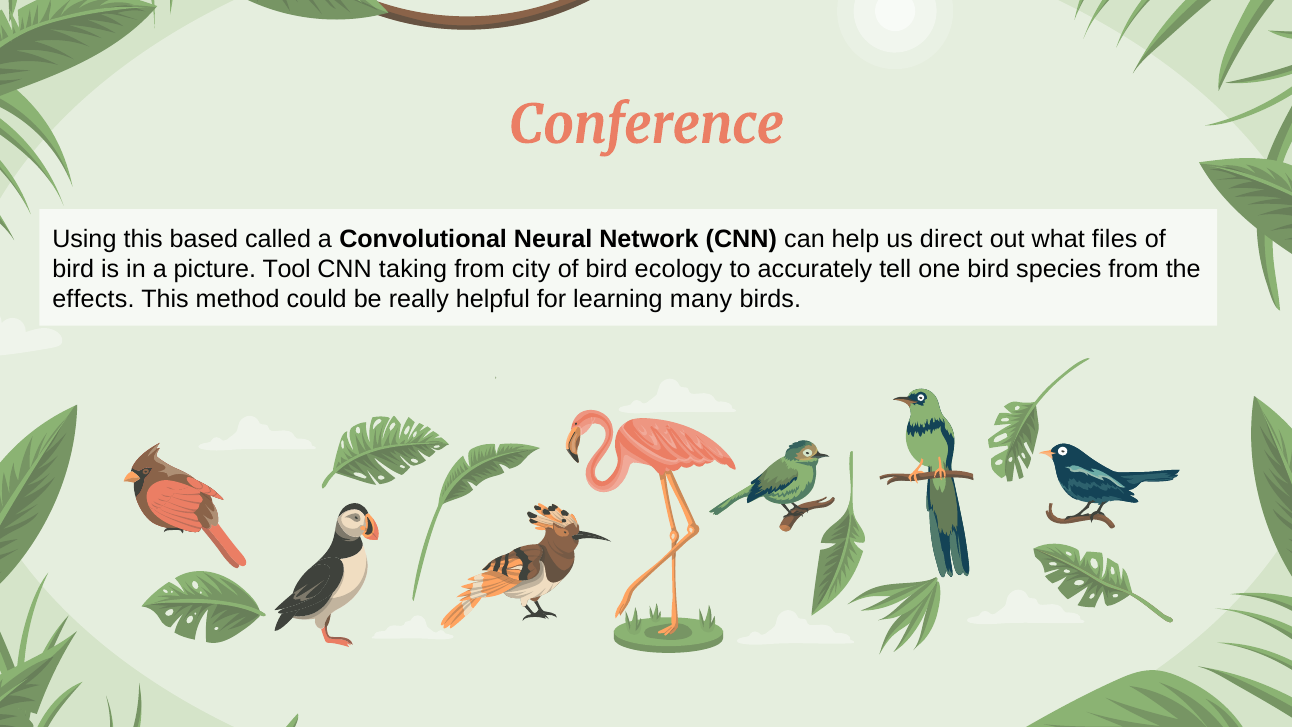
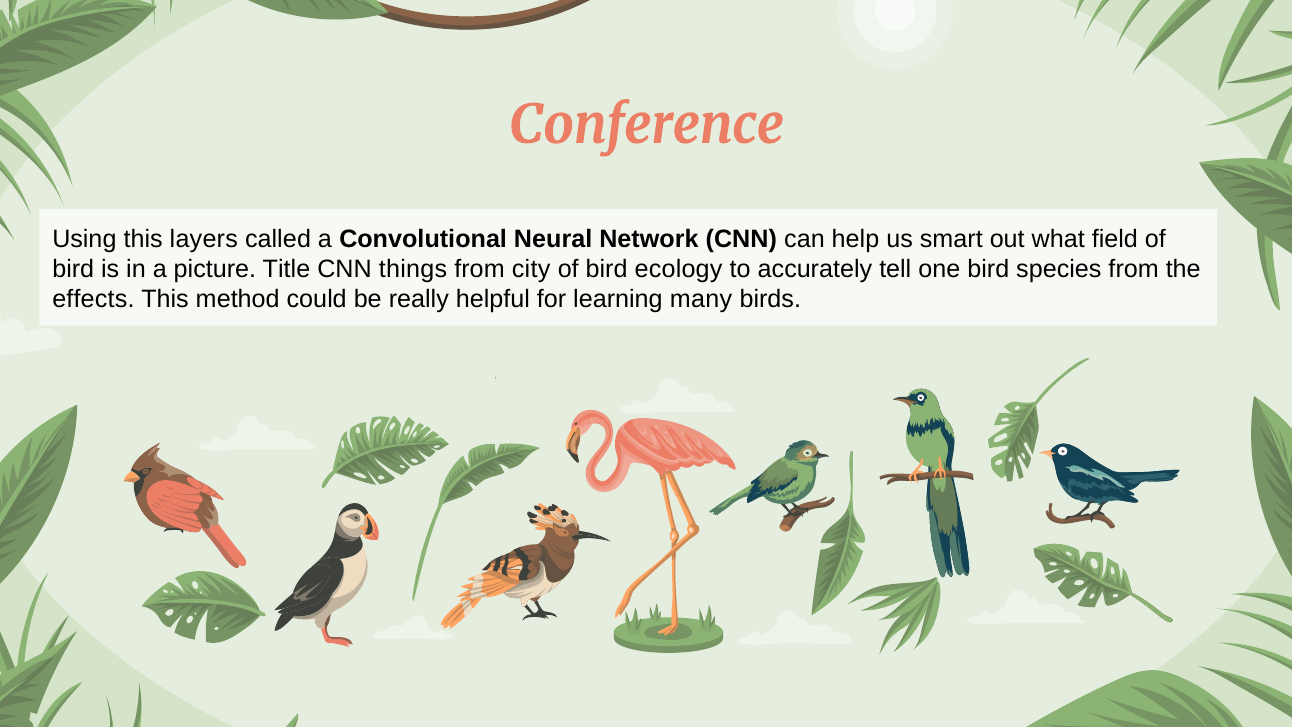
based: based -> layers (204, 239)
direct: direct -> smart (951, 239)
files: files -> field (1115, 239)
Tool: Tool -> Title (286, 269)
taking: taking -> things (413, 269)
